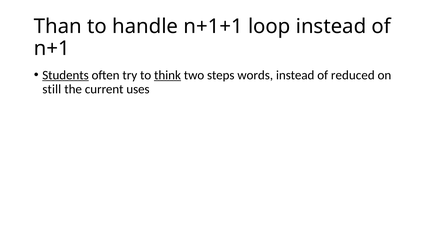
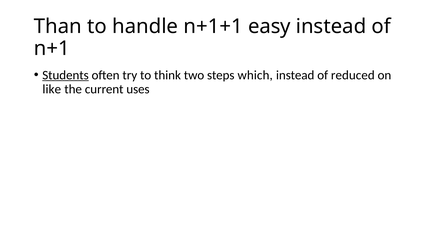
loop: loop -> easy (269, 26)
think underline: present -> none (168, 75)
words: words -> which (255, 75)
still: still -> like (52, 89)
